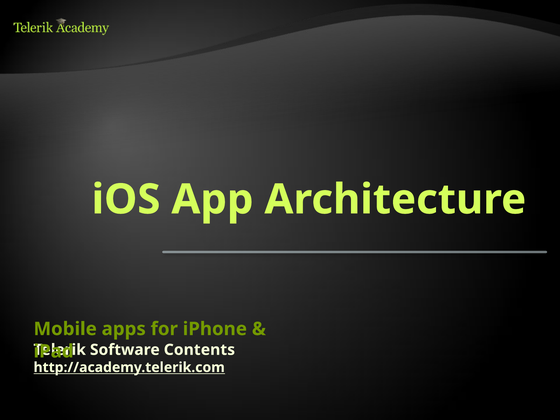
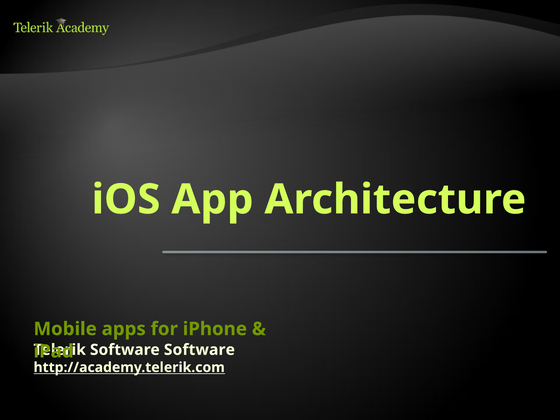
Software Contents: Contents -> Software (199, 350)
